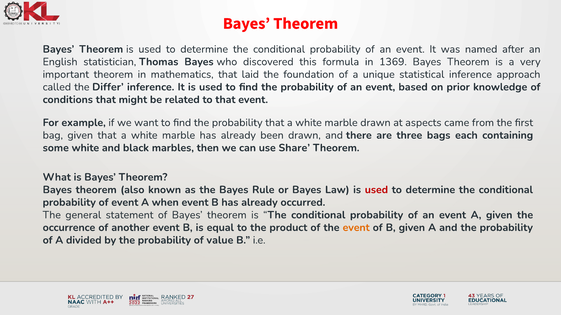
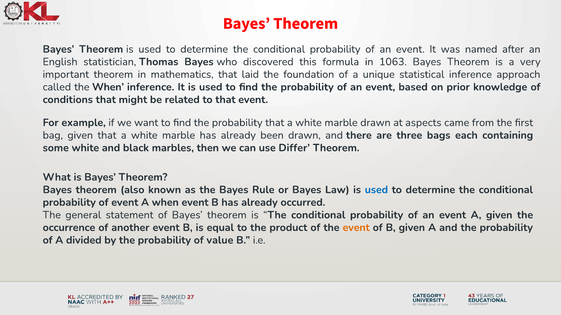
1369: 1369 -> 1063 (393, 62)
the Differ: Differ -> When (108, 87)
Share: Share -> Differ (294, 148)
used colour: red -> blue (376, 190)
